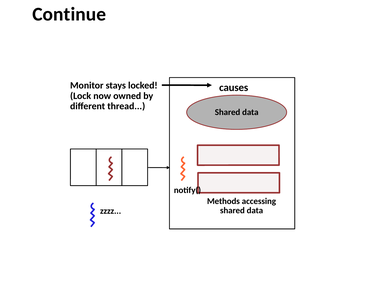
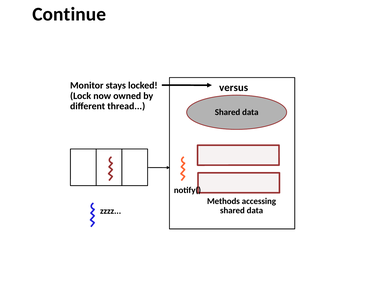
causes: causes -> versus (234, 88)
